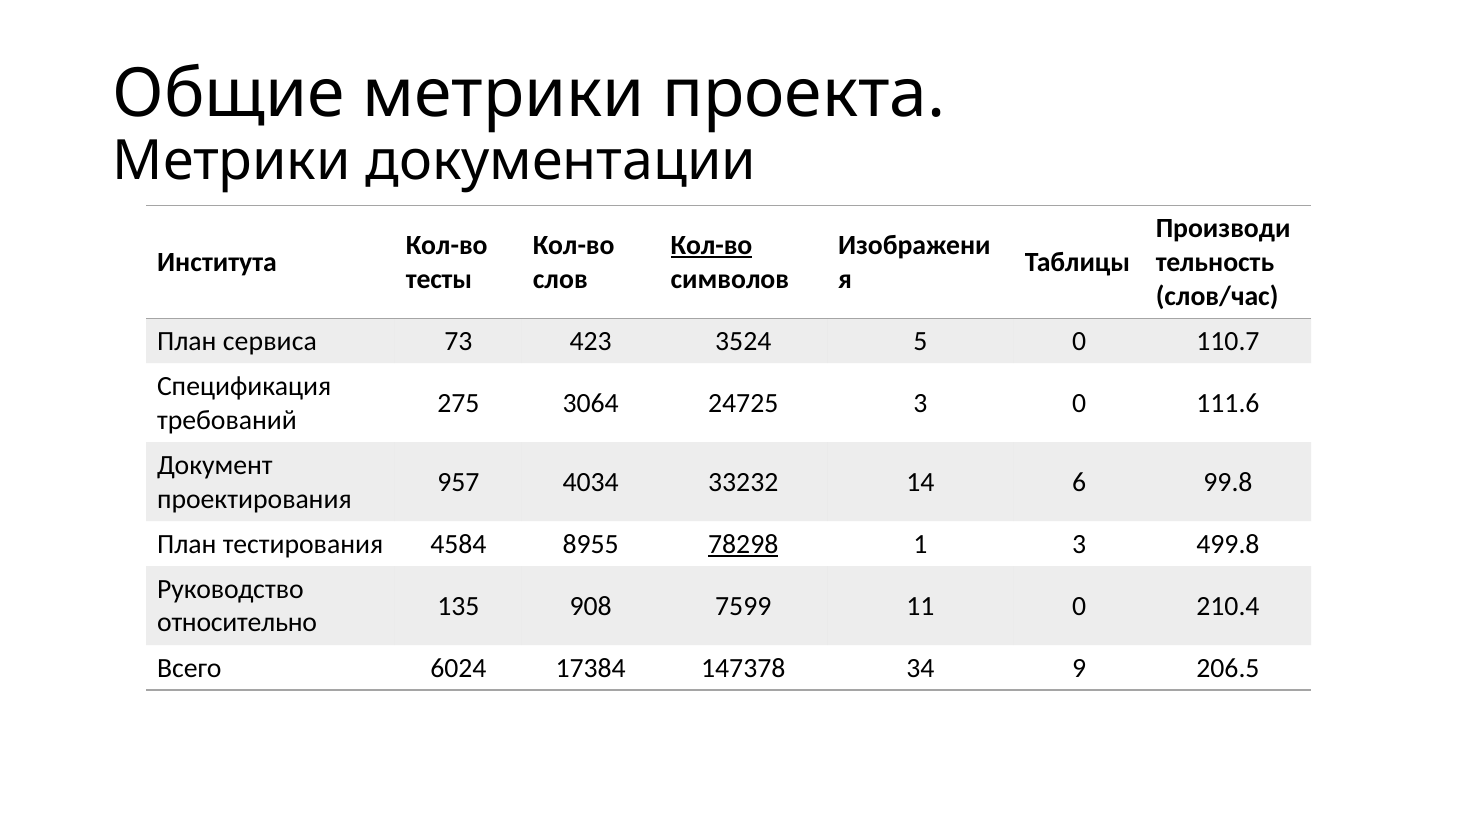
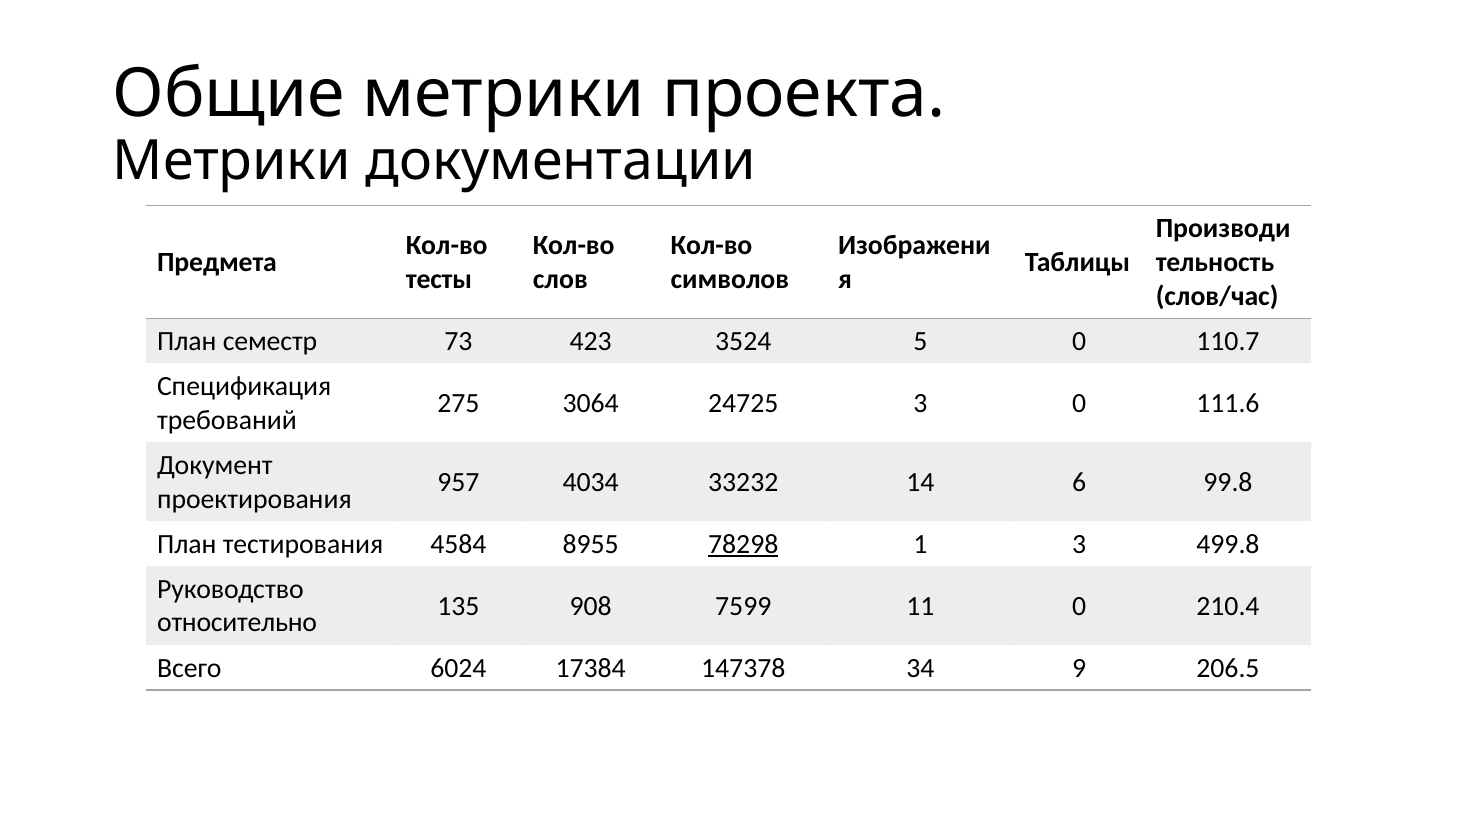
Кол-во underline: present -> none (711, 245)
Института: Института -> Предмета (217, 262)
сервиса: сервиса -> семестр (270, 341)
